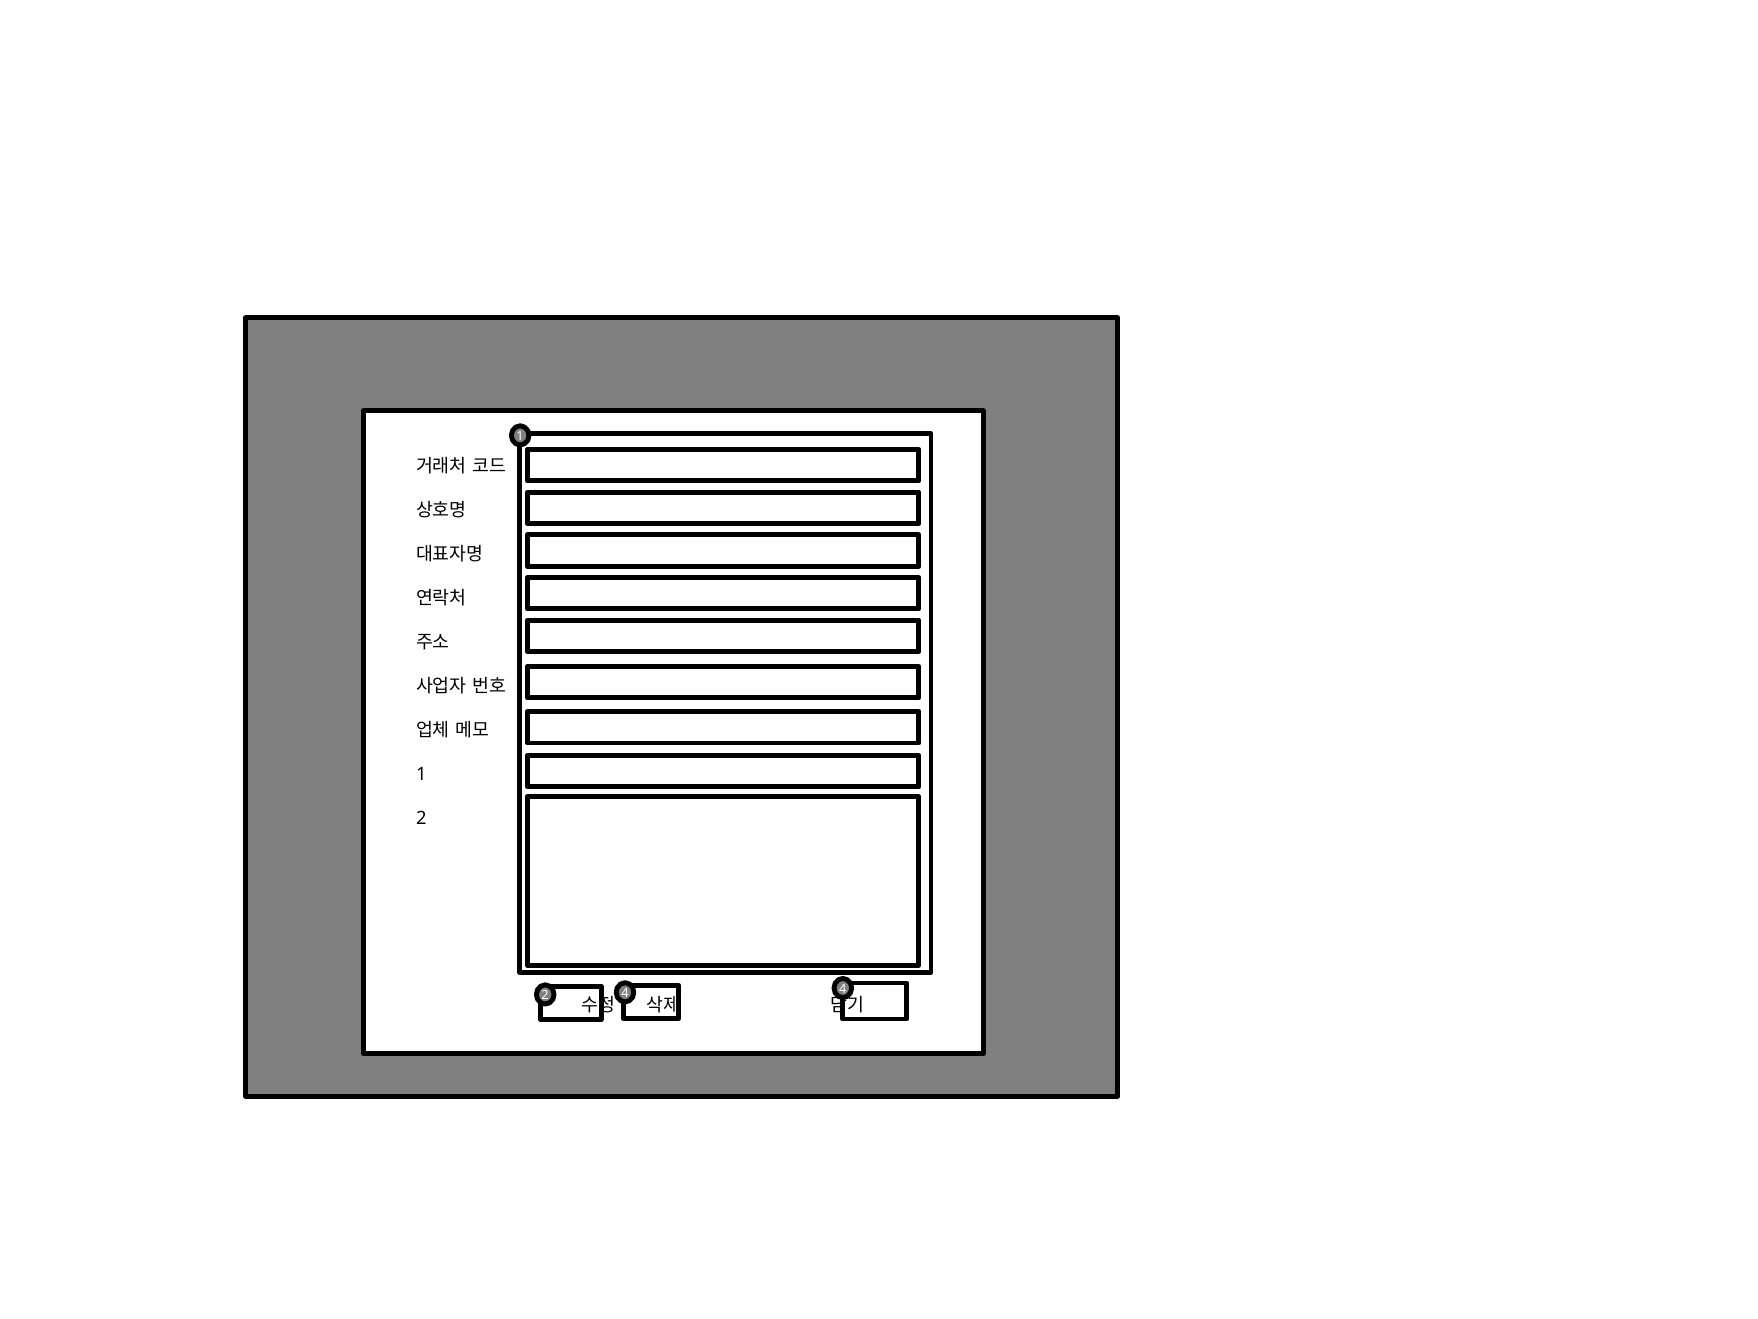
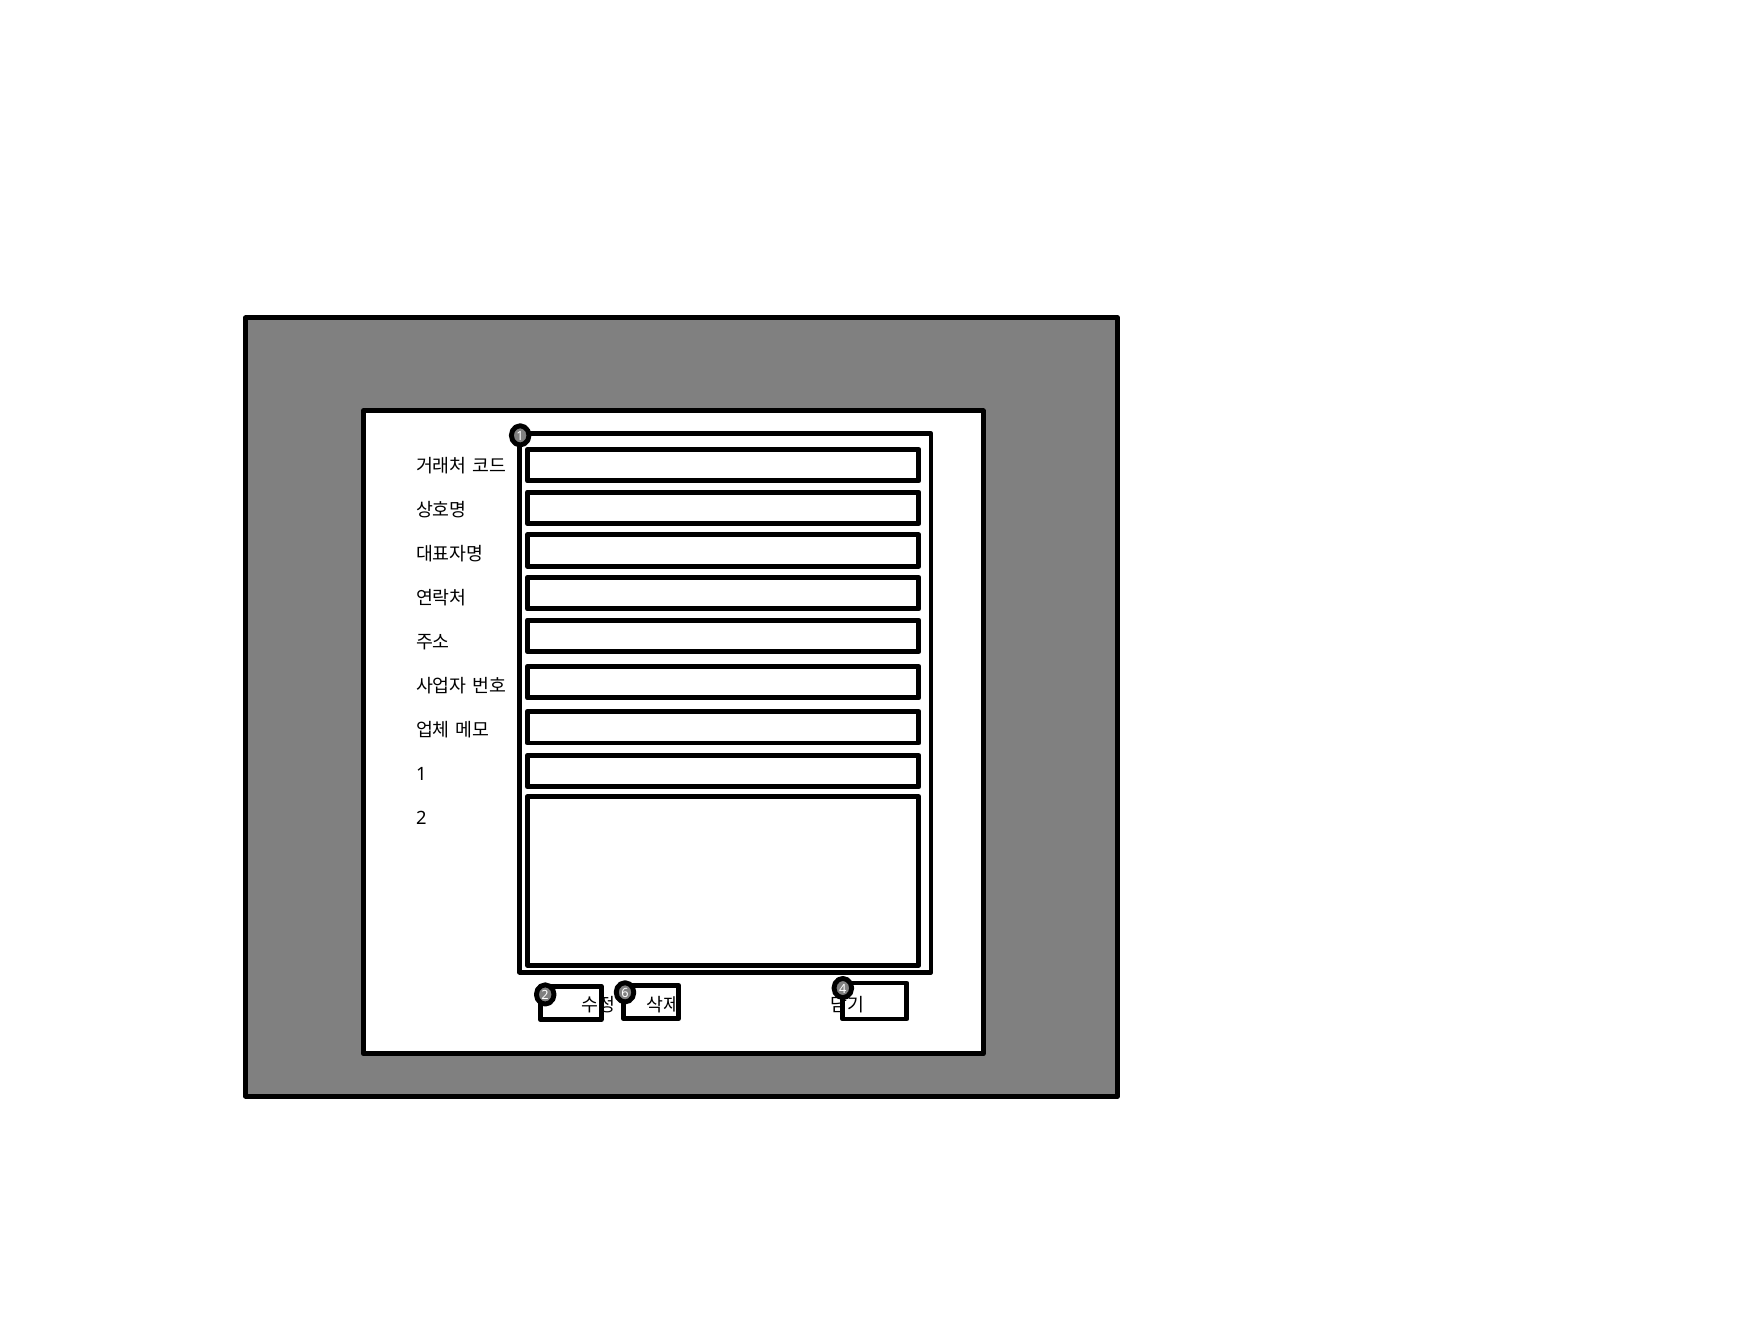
4: 4 -> 6 (625, 993)
